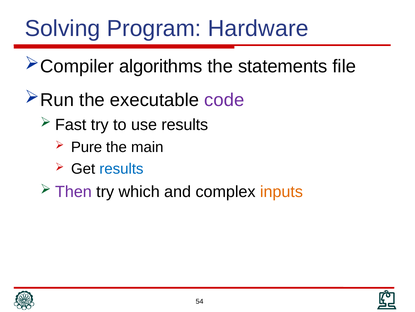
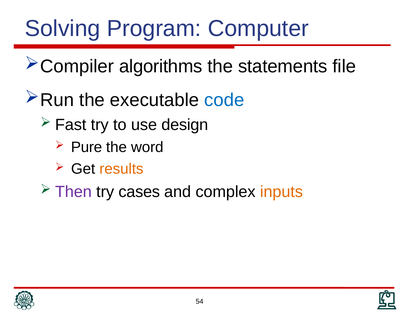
Hardware: Hardware -> Computer (258, 28)
code colour: purple -> blue (224, 100)
use results: results -> design (185, 125)
main: main -> word (147, 147)
results colour: blue -> orange (121, 169)
which: which -> cases (139, 191)
